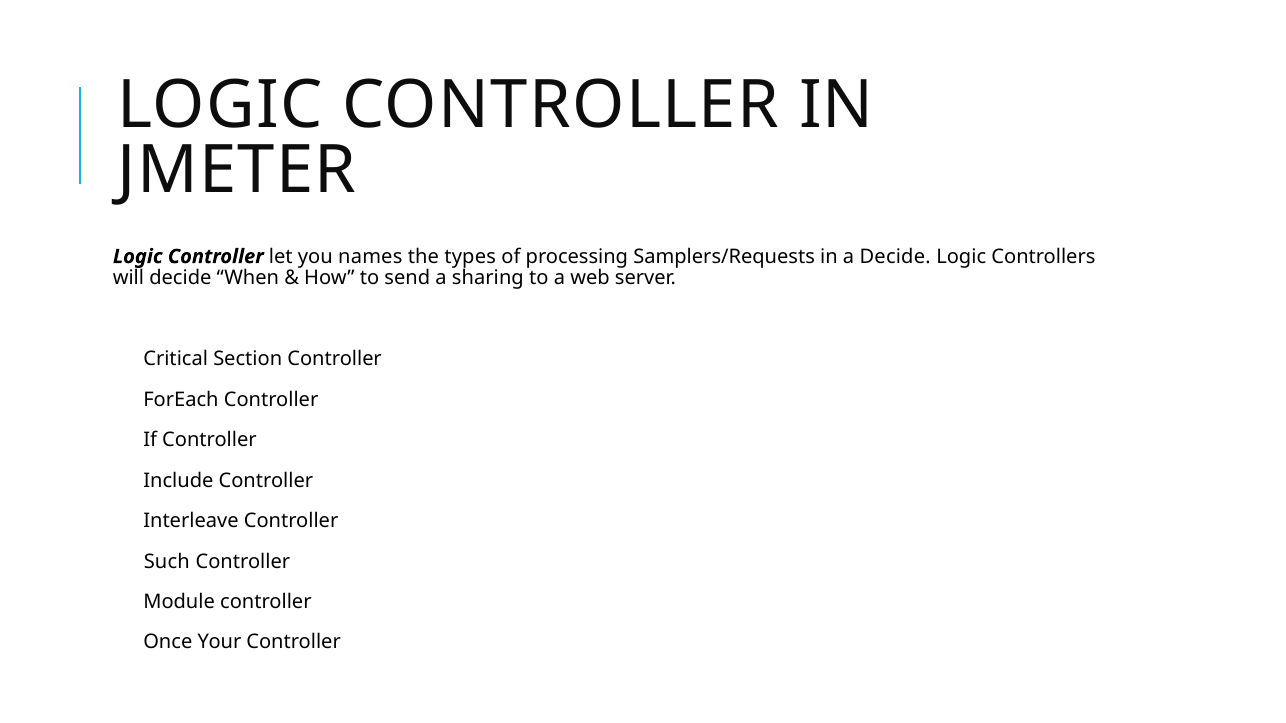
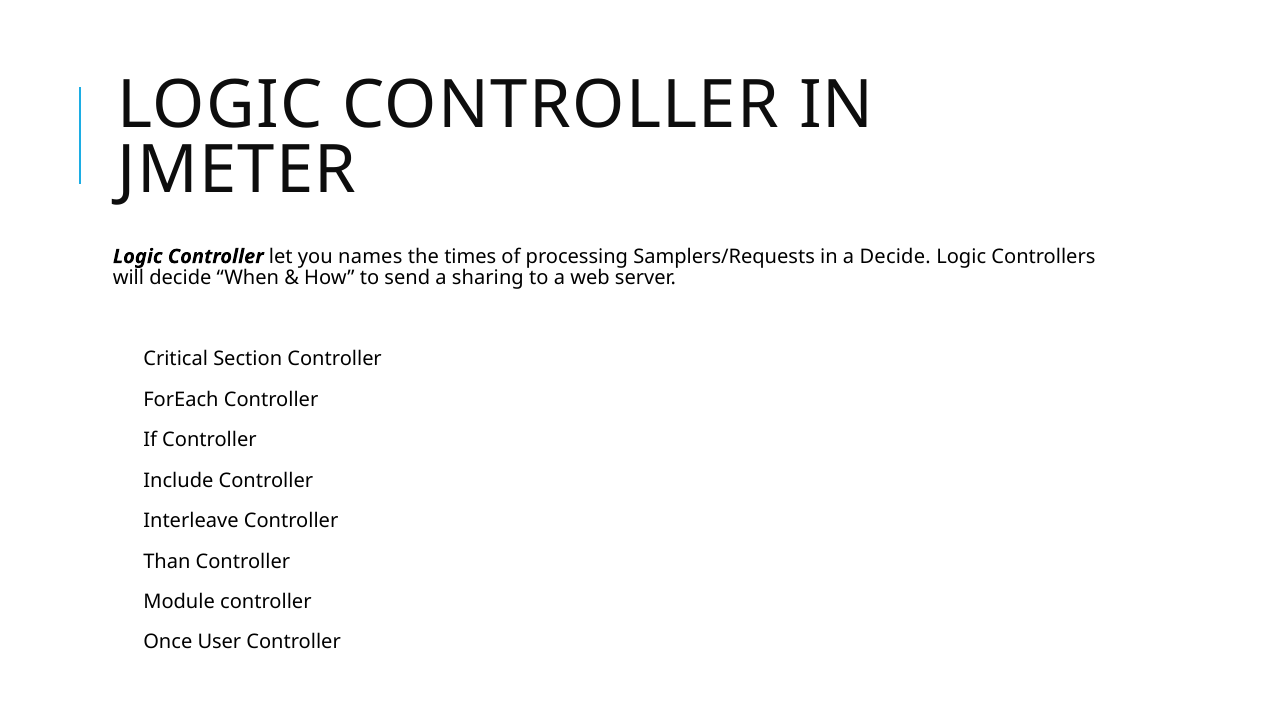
types: types -> times (470, 257)
Such: Such -> Than (167, 562)
Your: Your -> User (219, 643)
